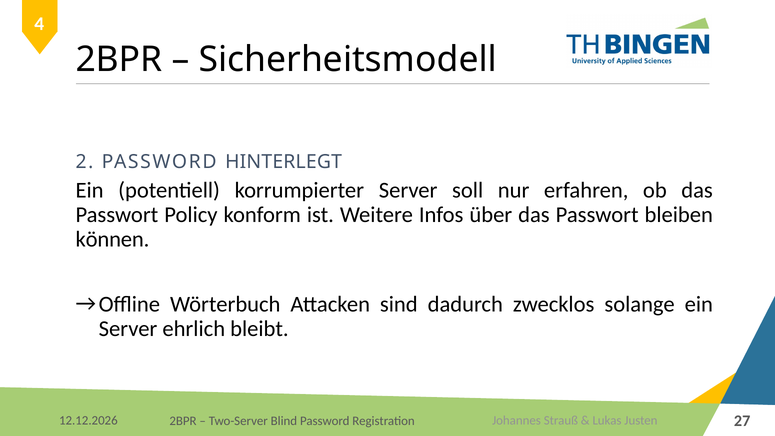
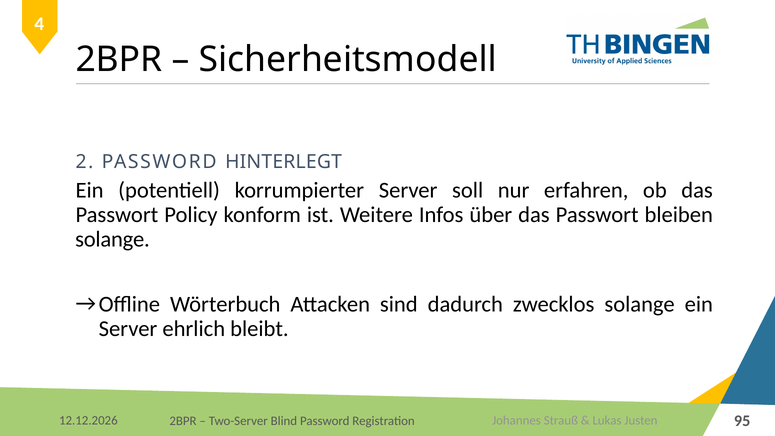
können: können -> solange (112, 239)
27: 27 -> 95 (742, 421)
